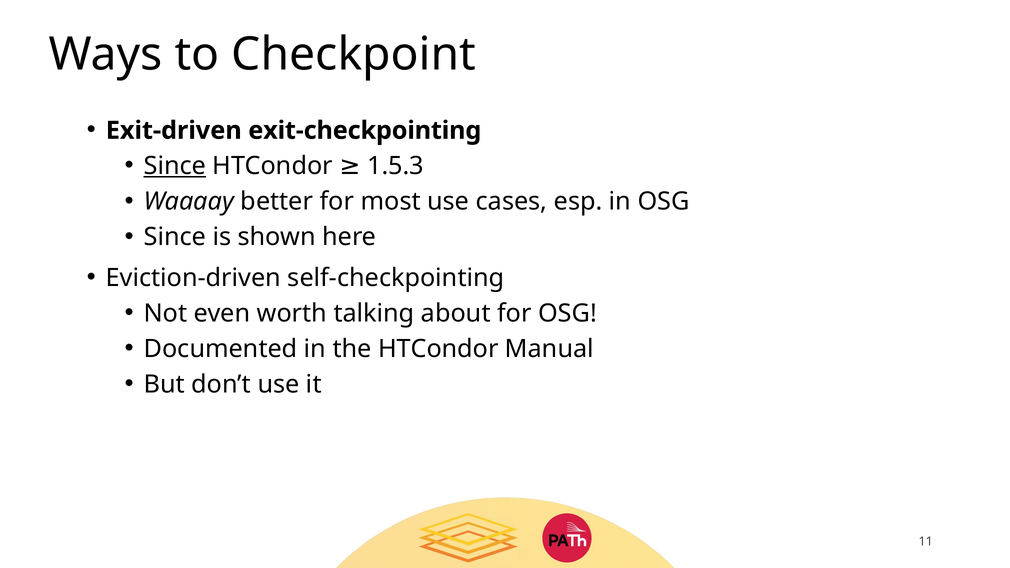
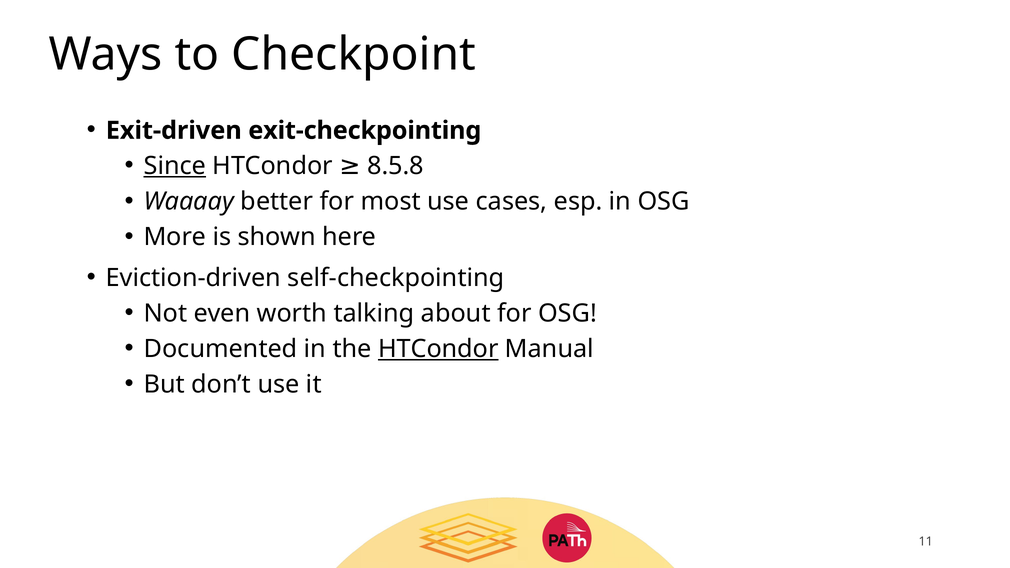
1.5.3: 1.5.3 -> 8.5.8 (395, 166)
Since: Since -> More (175, 237)
HTCondor underline: none -> present (438, 349)
